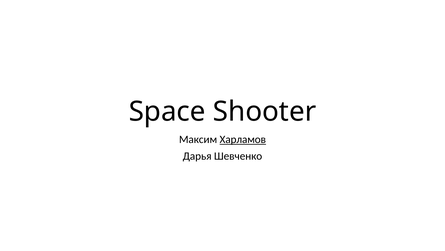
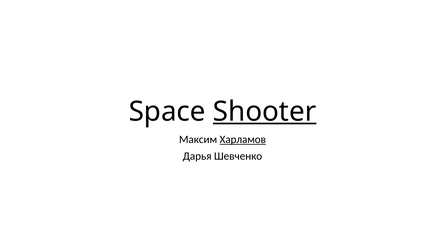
Shooter underline: none -> present (265, 111)
